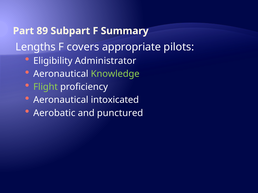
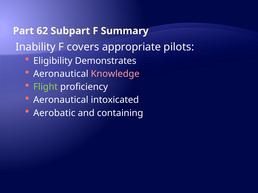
89: 89 -> 62 (42, 31)
Lengths: Lengths -> Inability (36, 47)
Administrator: Administrator -> Demonstrates (106, 61)
Knowledge colour: light green -> pink (115, 74)
punctured: punctured -> containing (120, 113)
